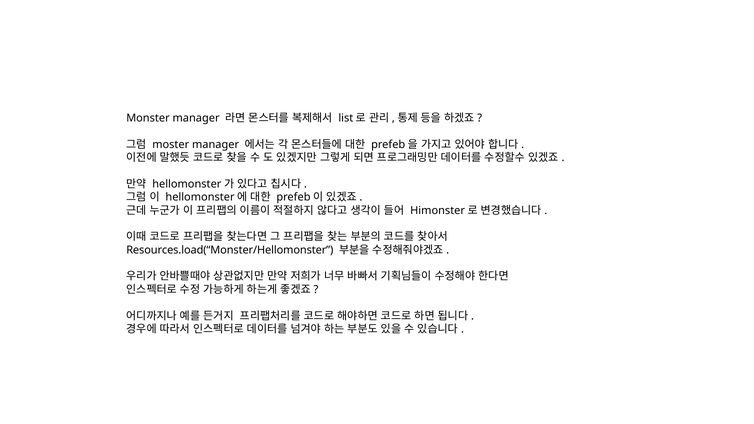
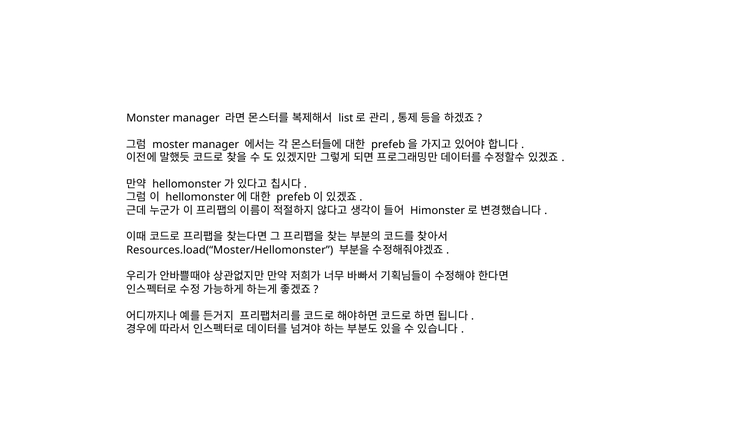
Resources.load(“Monster/Hellomonster: Resources.load(“Monster/Hellomonster -> Resources.load(“Moster/Hellomonster (230, 250)
